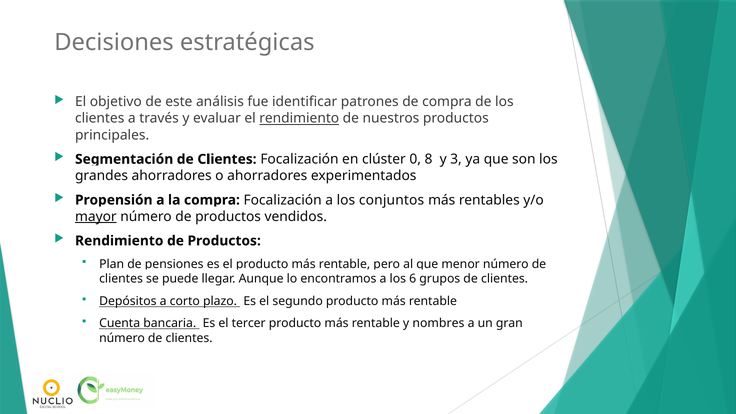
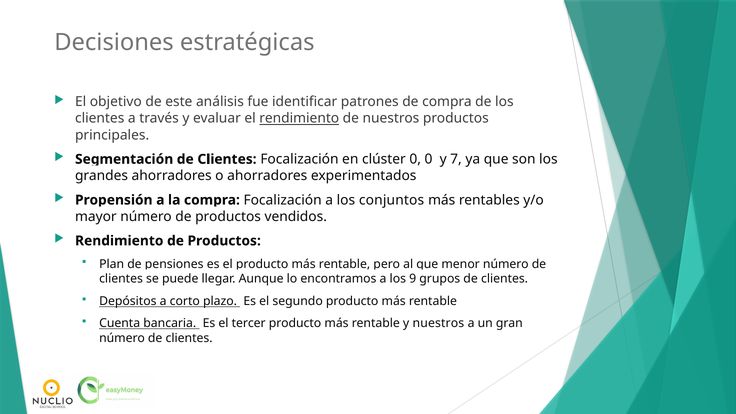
8: 8 -> 0 (429, 159)
3: 3 -> 7 (456, 159)
mayor underline: present -> none (96, 217)
6: 6 -> 9 (413, 279)
y nombres: nombres -> nuestros (438, 323)
